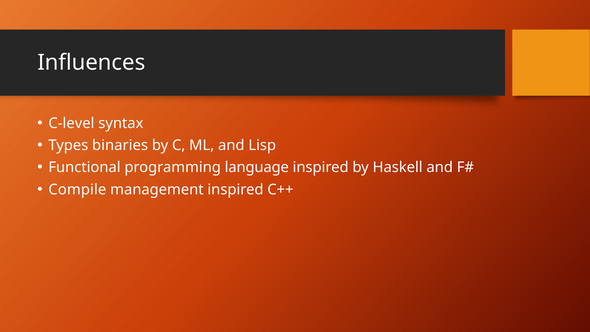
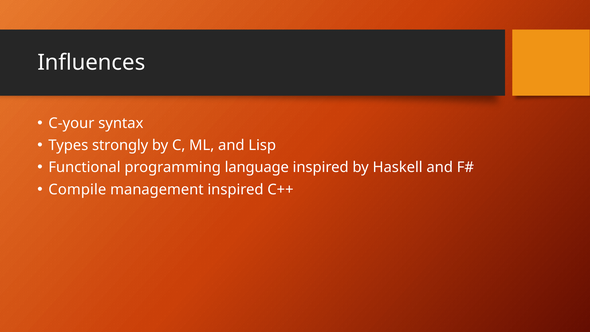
C-level: C-level -> C-your (71, 123)
binaries: binaries -> strongly (120, 145)
